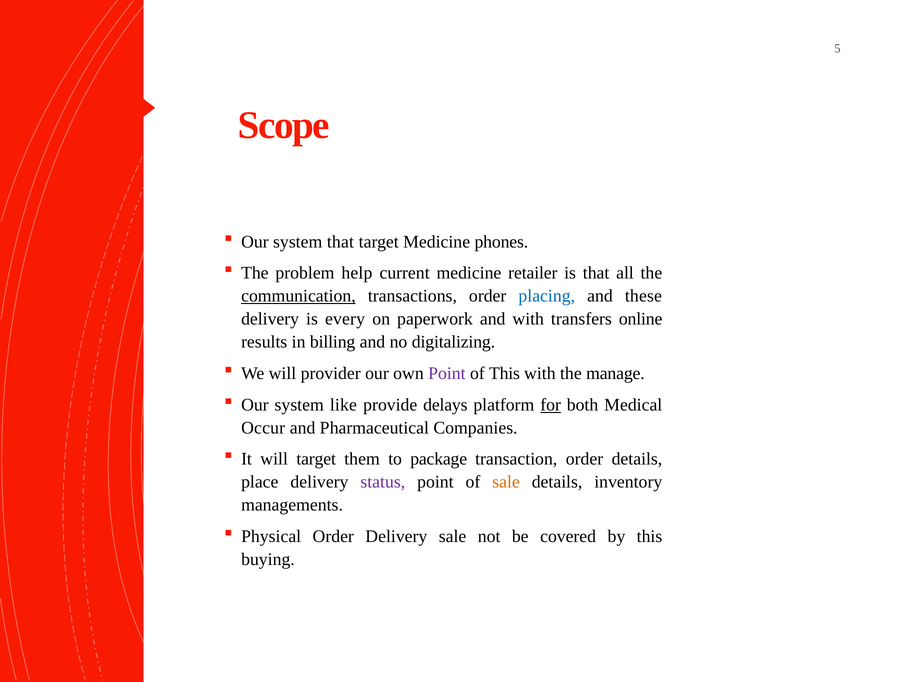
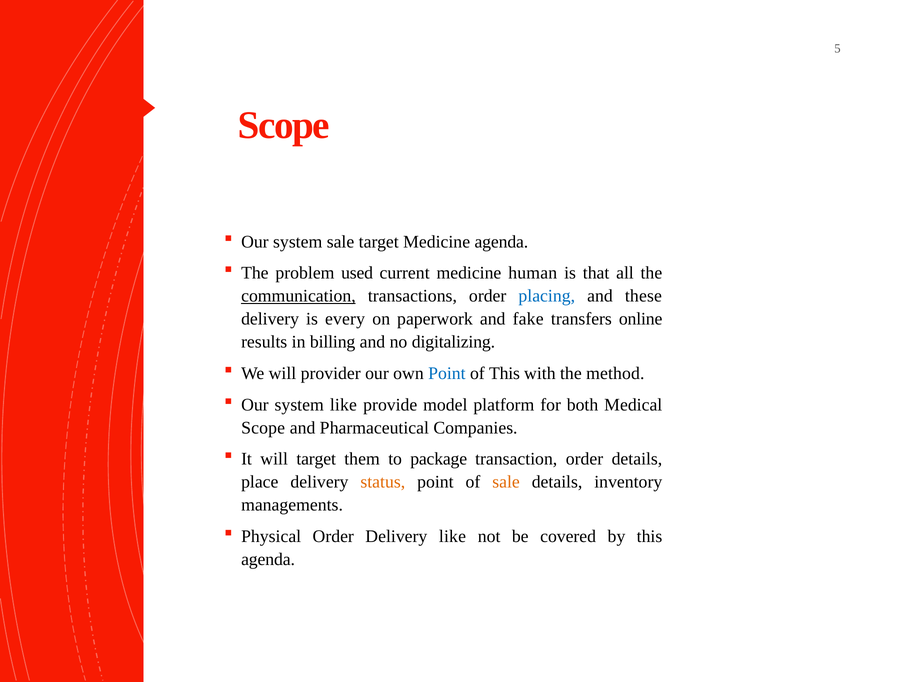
system that: that -> sale (340, 242)
Medicine phones: phones -> agenda (501, 242)
help: help -> used (357, 273)
retailer: retailer -> human (533, 273)
and with: with -> fake (528, 319)
Point colour: purple -> blue (447, 374)
manage: manage -> method (615, 374)
delays: delays -> model (445, 405)
for underline: present -> none (551, 405)
Occur: Occur -> Scope (263, 428)
status colour: purple -> orange (383, 482)
Delivery sale: sale -> like (452, 537)
buying: buying -> agenda (268, 560)
